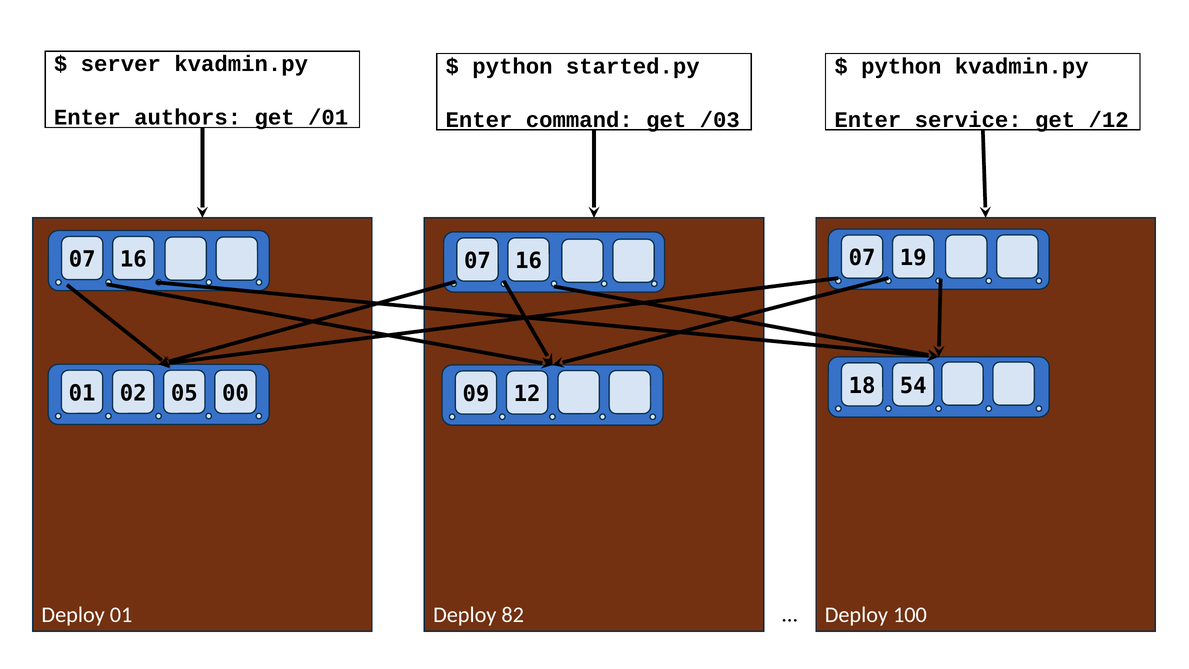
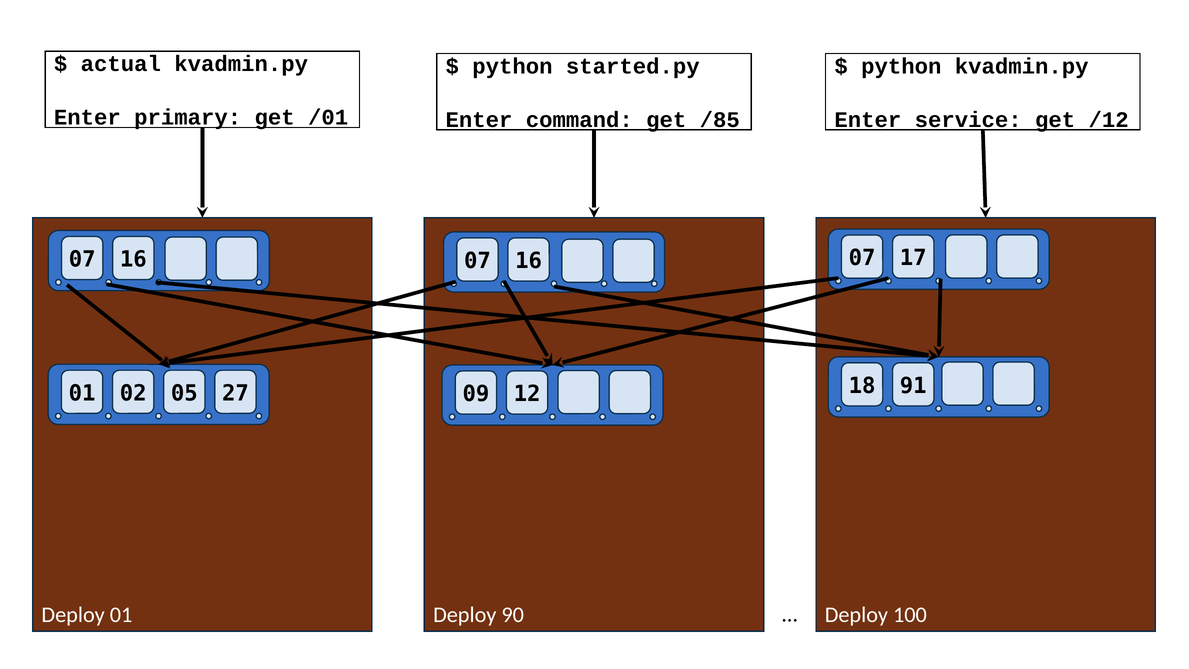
server: server -> actual (121, 64)
authors: authors -> primary (188, 118)
/03: /03 -> /85 (720, 120)
19: 19 -> 17 (913, 258)
54: 54 -> 91 (913, 386)
00: 00 -> 27 (235, 393)
82: 82 -> 90 (513, 615)
